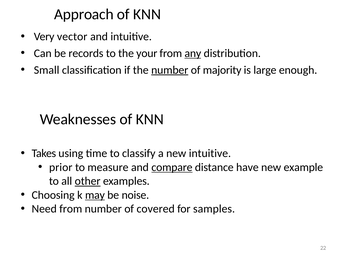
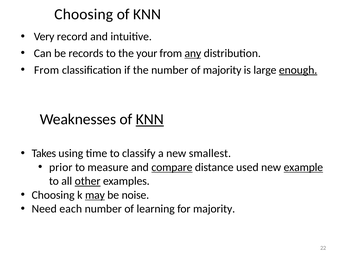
Approach: Approach -> Choosing (84, 14)
vector: vector -> record (72, 37)
Small: Small -> From (47, 70)
number underline: present -> none (170, 70)
enough underline: none -> present (298, 70)
KNN underline: none -> present (150, 119)
new intuitive: intuitive -> smallest (210, 154)
have: have -> used (247, 167)
example underline: none -> present (303, 167)
Need from: from -> each (71, 209)
covered: covered -> learning (156, 209)
for samples: samples -> majority (214, 209)
